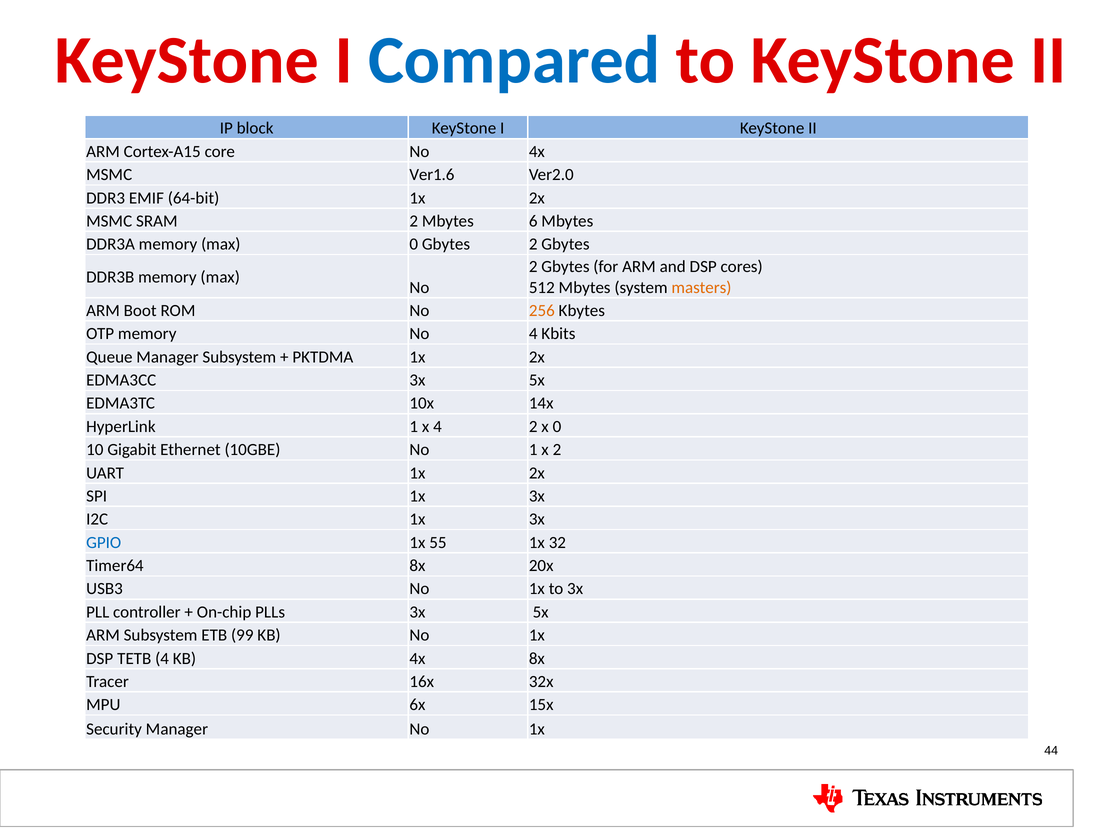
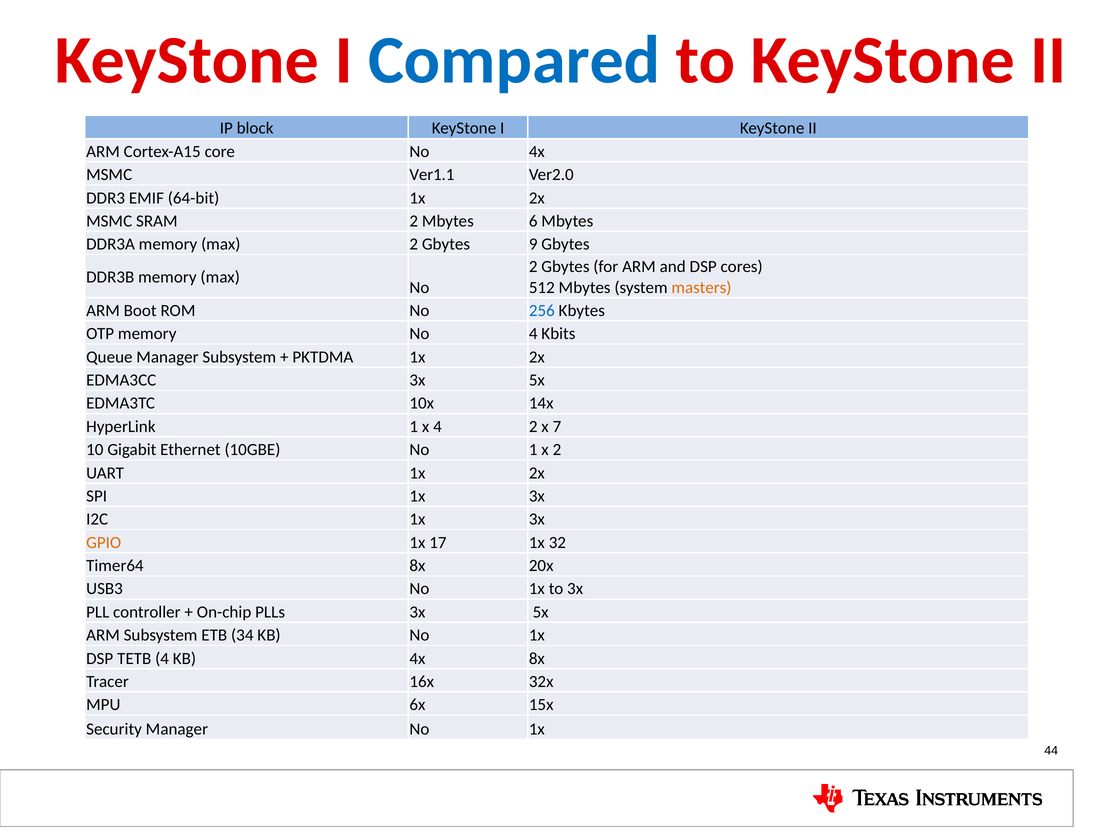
Ver1.6: Ver1.6 -> Ver1.1 (432, 175)
max 0: 0 -> 2 (414, 244)
Gbytes 2: 2 -> 9 (533, 244)
256 colour: orange -> blue (542, 311)
x 0: 0 -> 7 (557, 427)
GPIO colour: blue -> orange (104, 543)
55: 55 -> 17 (438, 543)
99: 99 -> 34 (242, 636)
